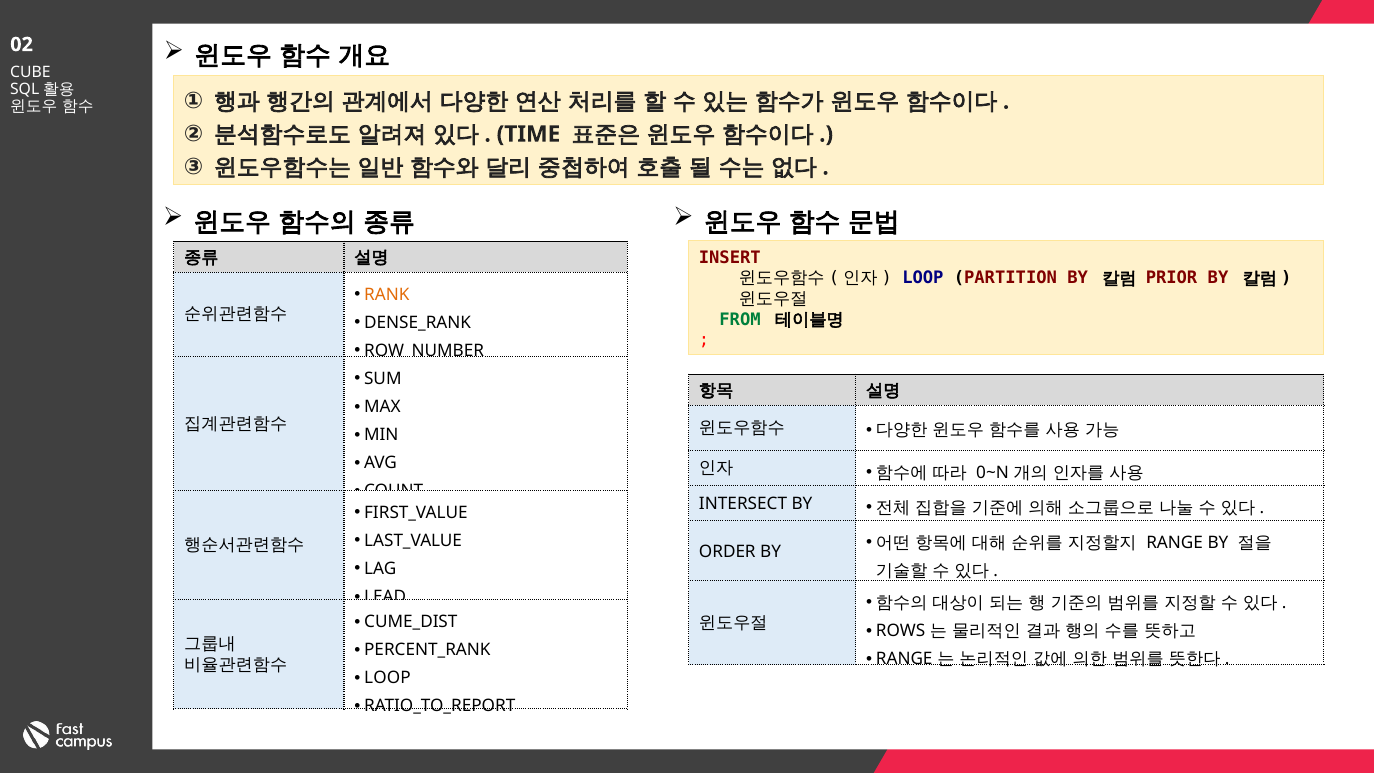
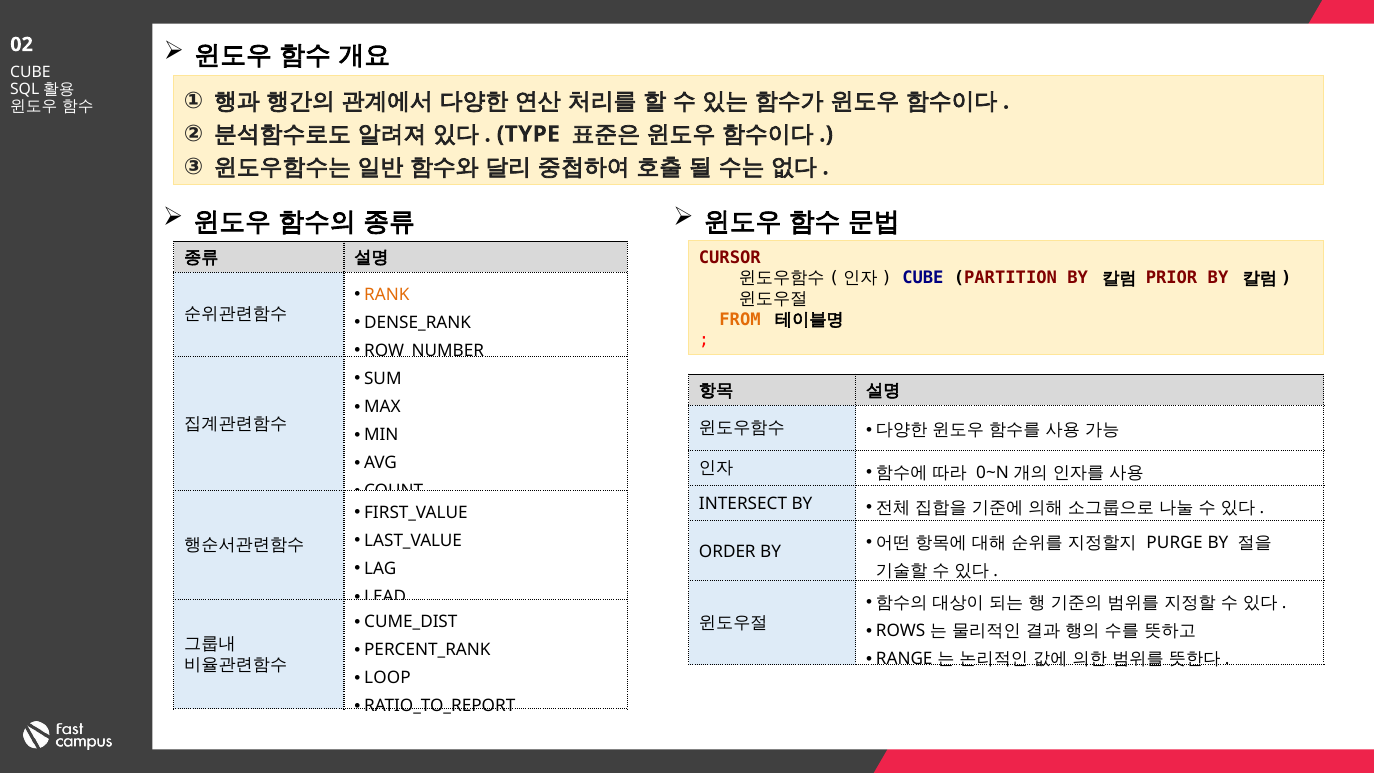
TIME: TIME -> TYPE (528, 134)
INSERT: INSERT -> CURSOR (730, 258)
LOOP: LOOP -> CUBE (923, 278)
FROM colour: green -> orange (740, 319)
RANGE: RANGE -> PURGE (1175, 543)
